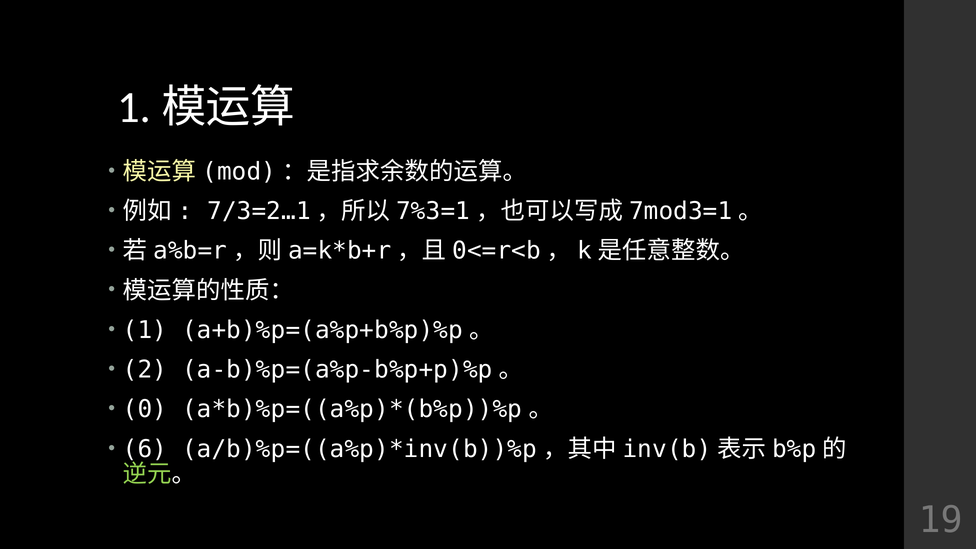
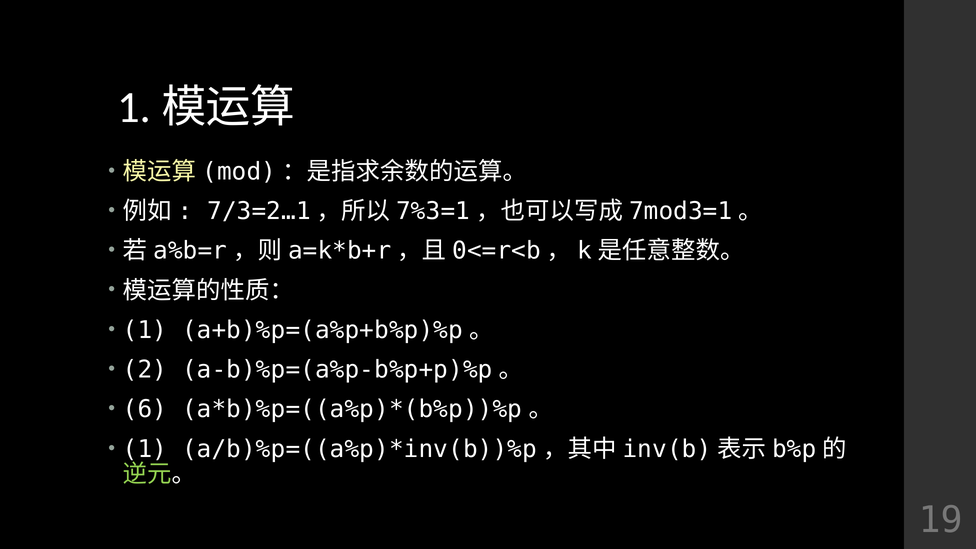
0: 0 -> 6 (145, 409)
6: 6 -> 1 (145, 449)
